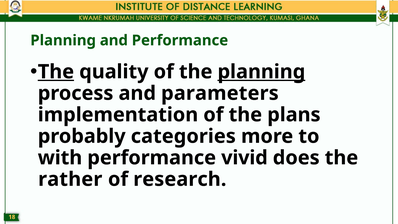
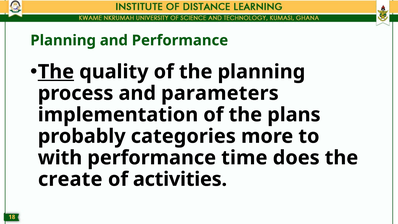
planning underline: present -> none (261, 72)
vivid: vivid -> time (244, 158)
rather: rather -> create (70, 179)
research: research -> activities (180, 179)
